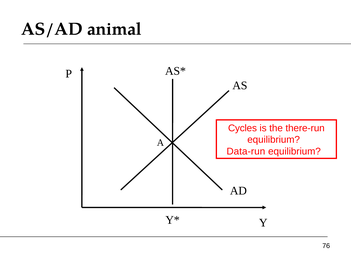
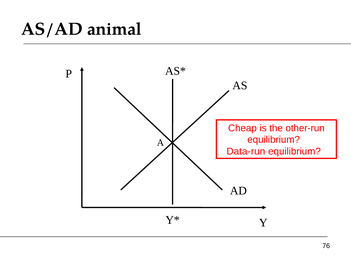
Cycles: Cycles -> Cheap (242, 128)
there-run: there-run -> other-run (305, 128)
